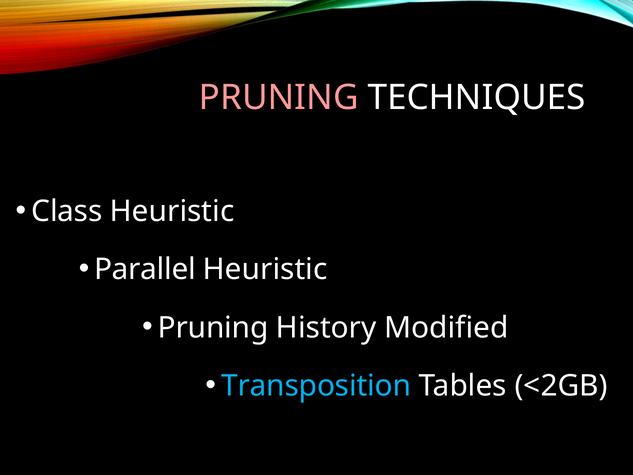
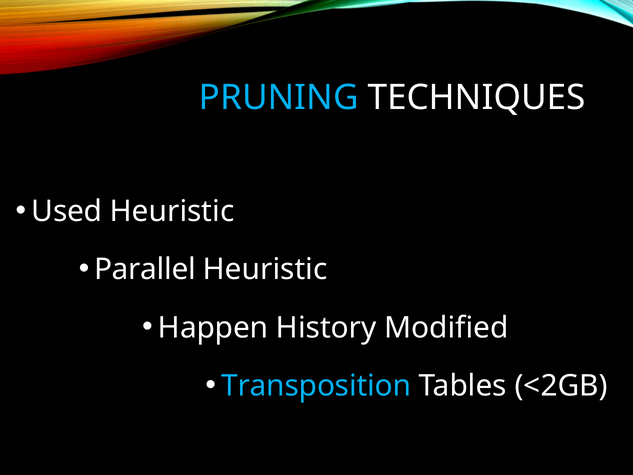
PRUNING colour: pink -> light blue (279, 97)
Class: Class -> Used (67, 211)
Pruning: Pruning -> Happen (213, 328)
